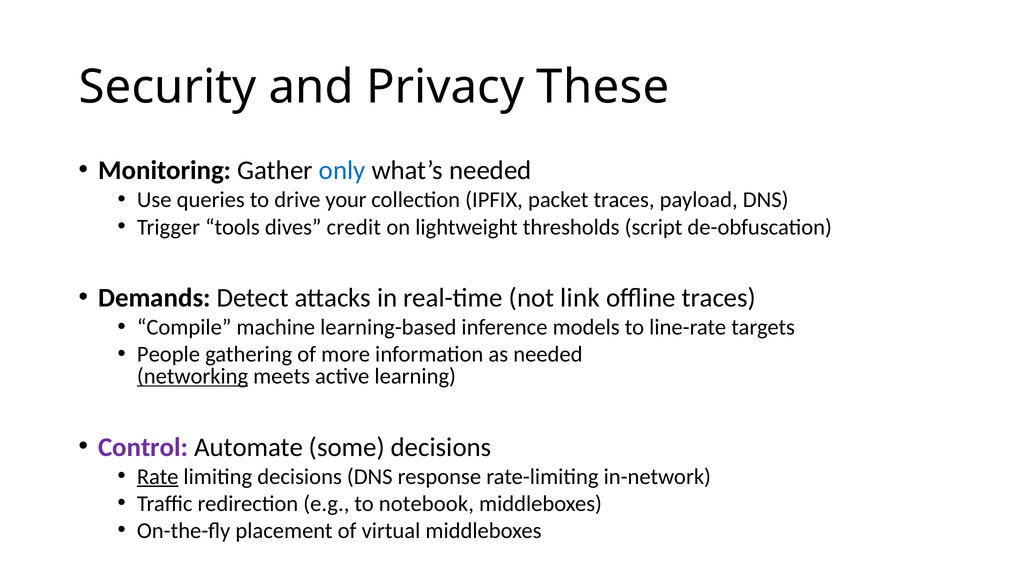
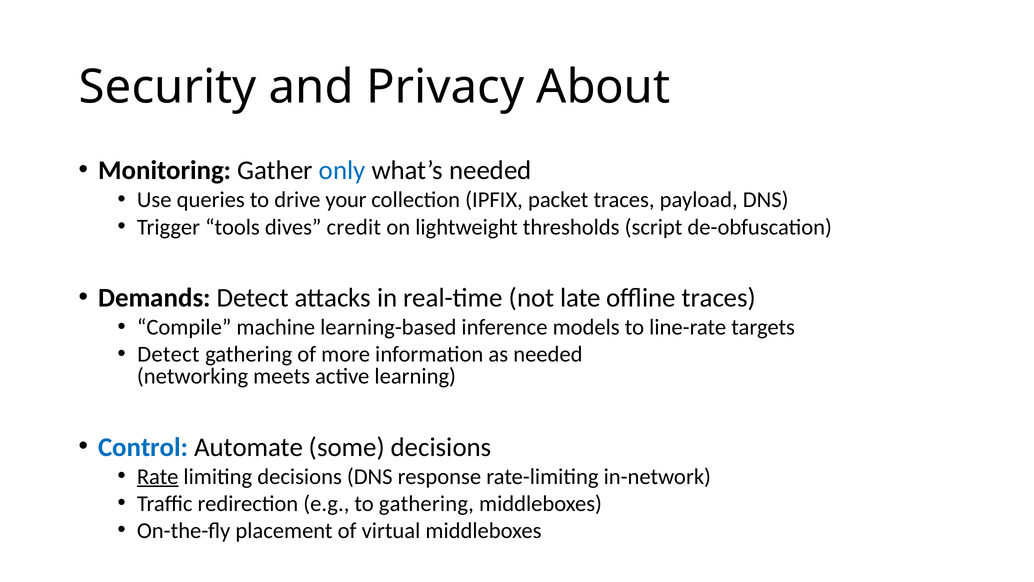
These: These -> About (603, 87)
link: link -> late (580, 298)
People: People -> Detect (168, 354)
networking underline: present -> none (193, 376)
Control colour: purple -> blue (143, 447)
to notebook: notebook -> gathering (426, 503)
